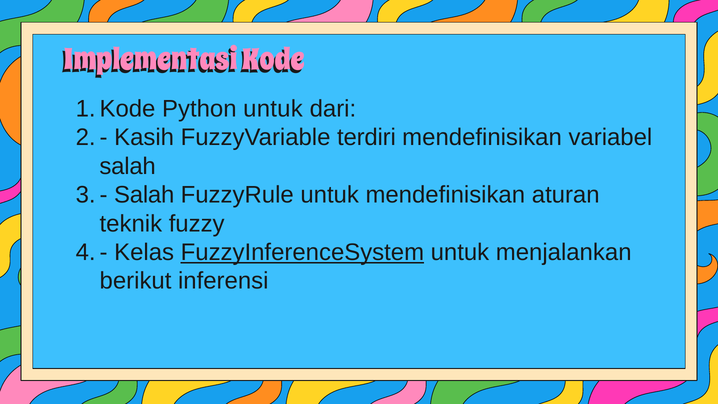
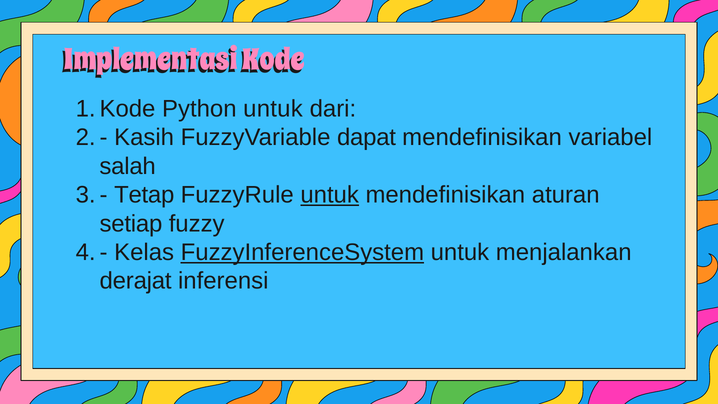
terdiri: terdiri -> dapat (367, 137)
Salah: Salah -> Tetap (144, 195)
untuk underline: none -> present (330, 195)
teknik: teknik -> setiap (131, 224)
berikut: berikut -> derajat (136, 281)
